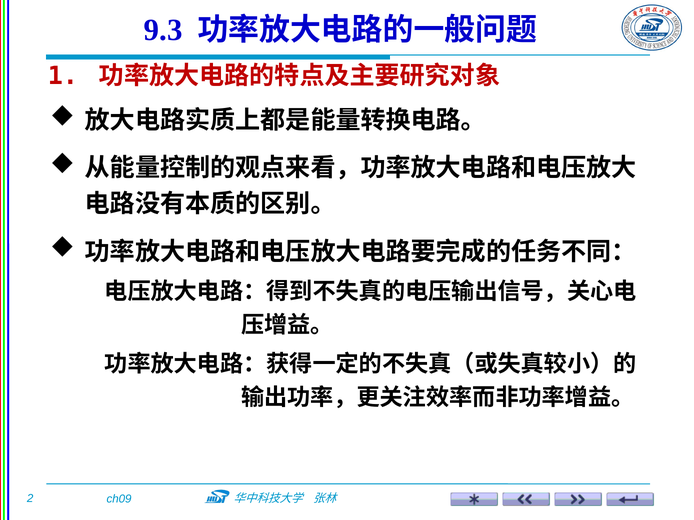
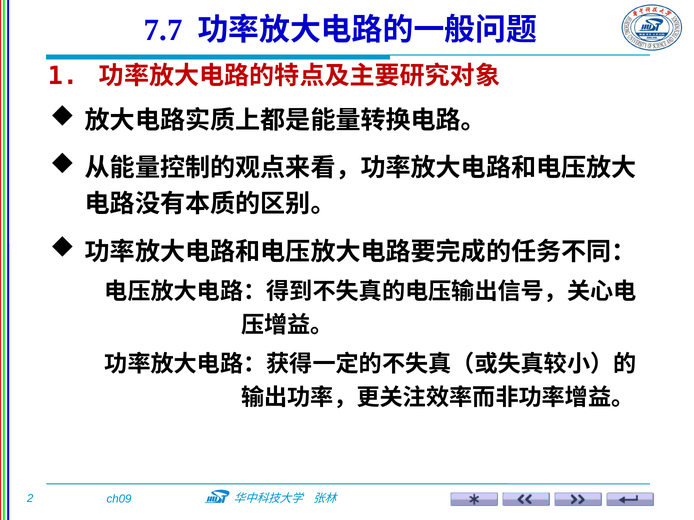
9.3: 9.3 -> 7.7 (163, 30)
